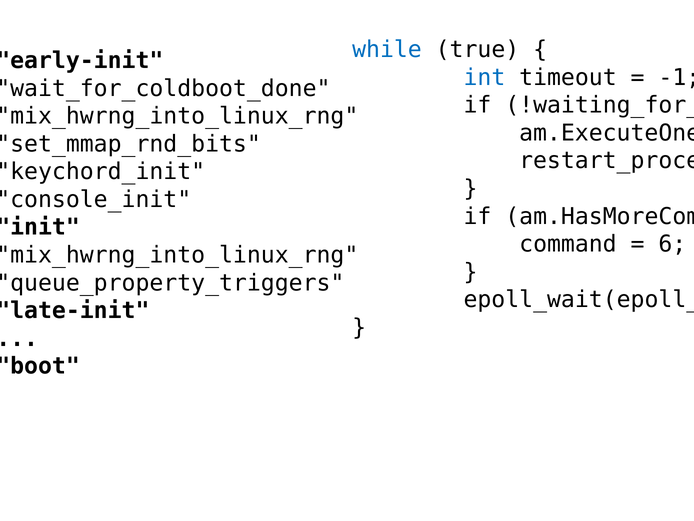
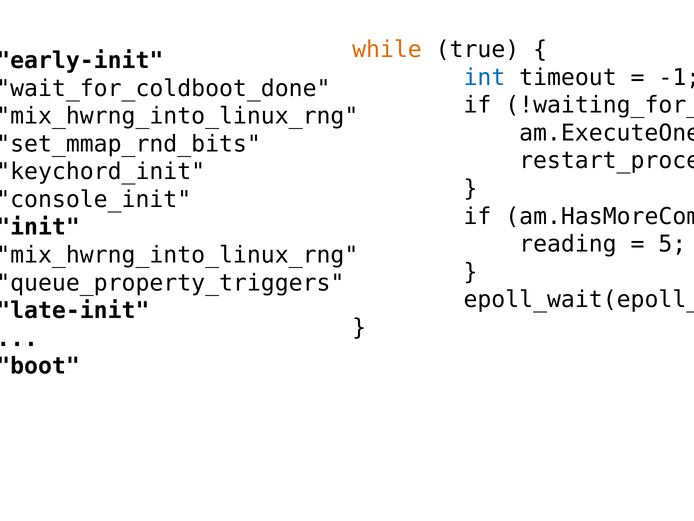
while colour: blue -> orange (387, 50)
command: command -> reading (568, 244)
6: 6 -> 5 (672, 244)
